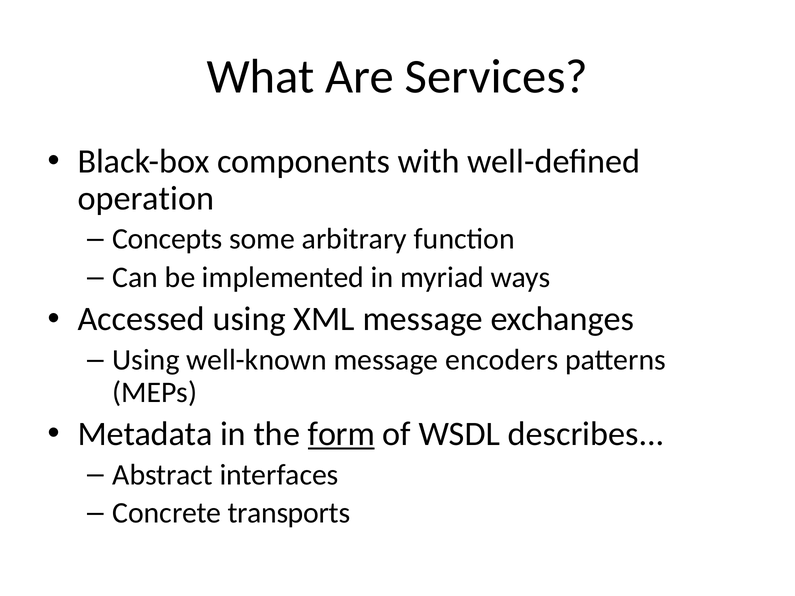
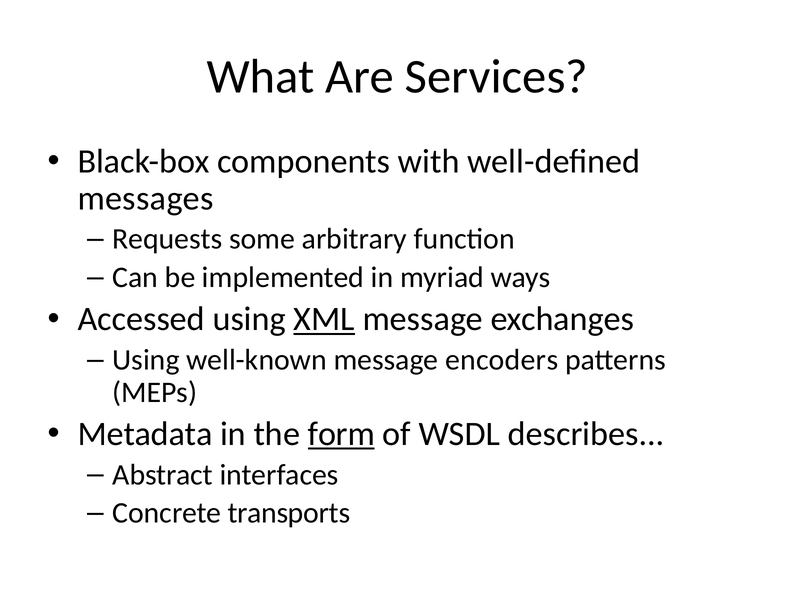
operation: operation -> messages (146, 198)
Concepts: Concepts -> Requests (167, 239)
XML underline: none -> present (324, 319)
